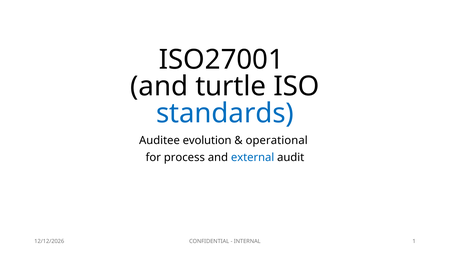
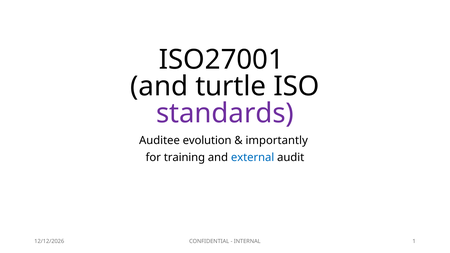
standards colour: blue -> purple (225, 113)
operational: operational -> importantly (277, 141)
process: process -> training (184, 157)
